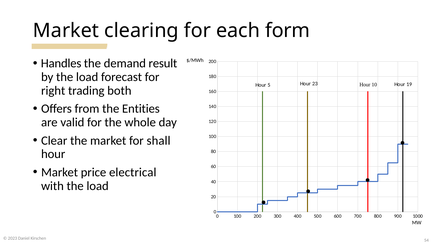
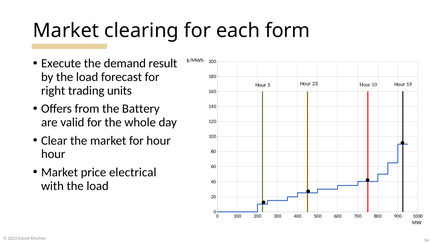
Handles: Handles -> Execute (61, 63)
both: both -> units (119, 91)
Entities: Entities -> Battery (141, 109)
for shall: shall -> hour (159, 141)
